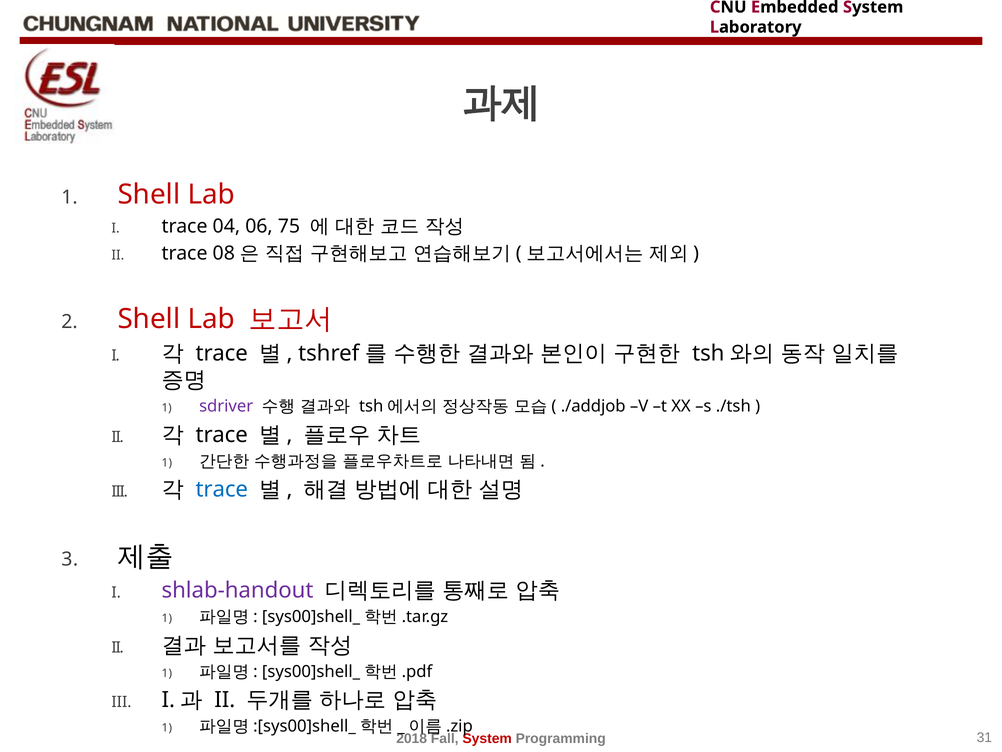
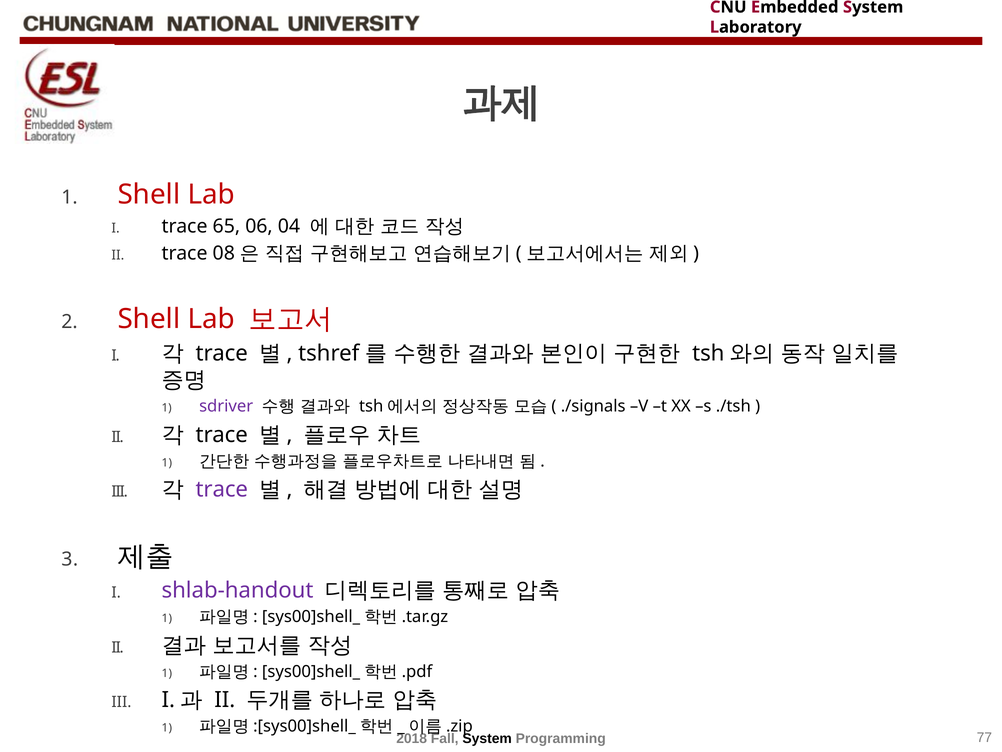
04: 04 -> 65 (226, 226)
75: 75 -> 04 (289, 226)
./addjob: ./addjob -> ./signals (593, 406)
trace colour: blue -> purple (222, 489)
System colour: red -> black (487, 738)
31: 31 -> 77 (984, 737)
